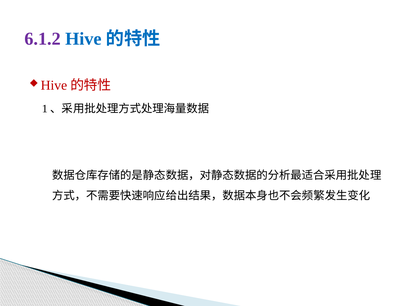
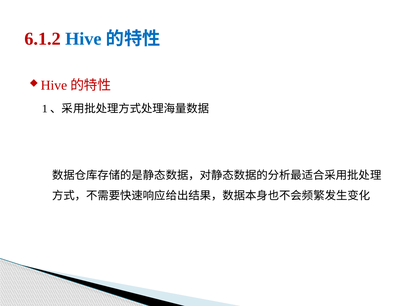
6.1.2 colour: purple -> red (43, 39)
